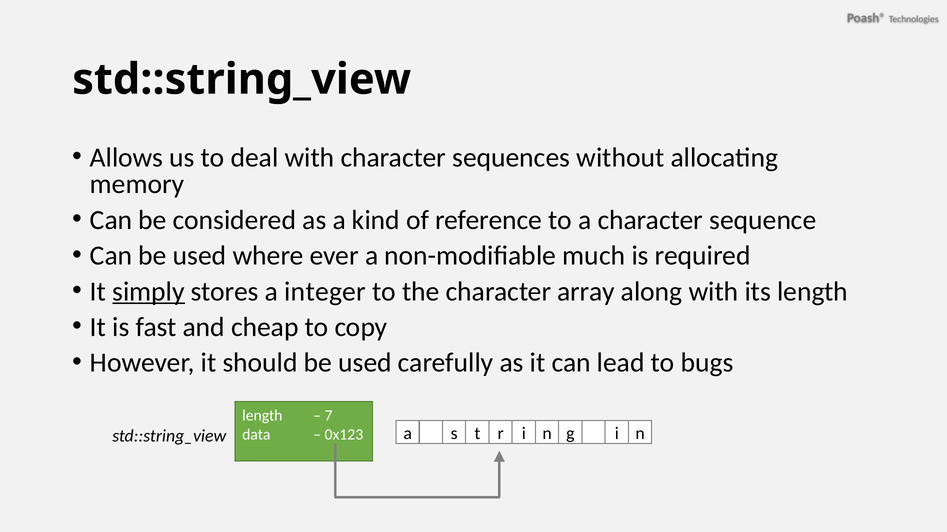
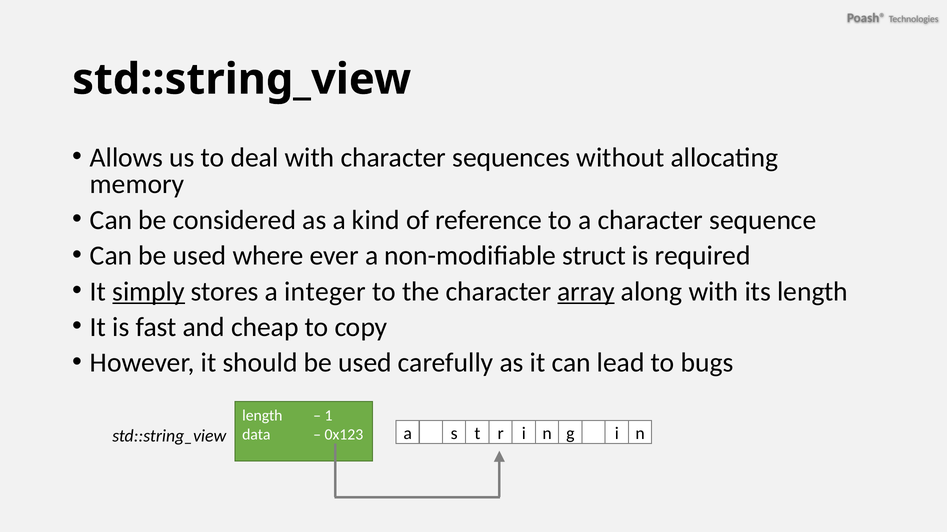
much: much -> struct (594, 256)
array underline: none -> present (586, 292)
7: 7 -> 1 (329, 416)
